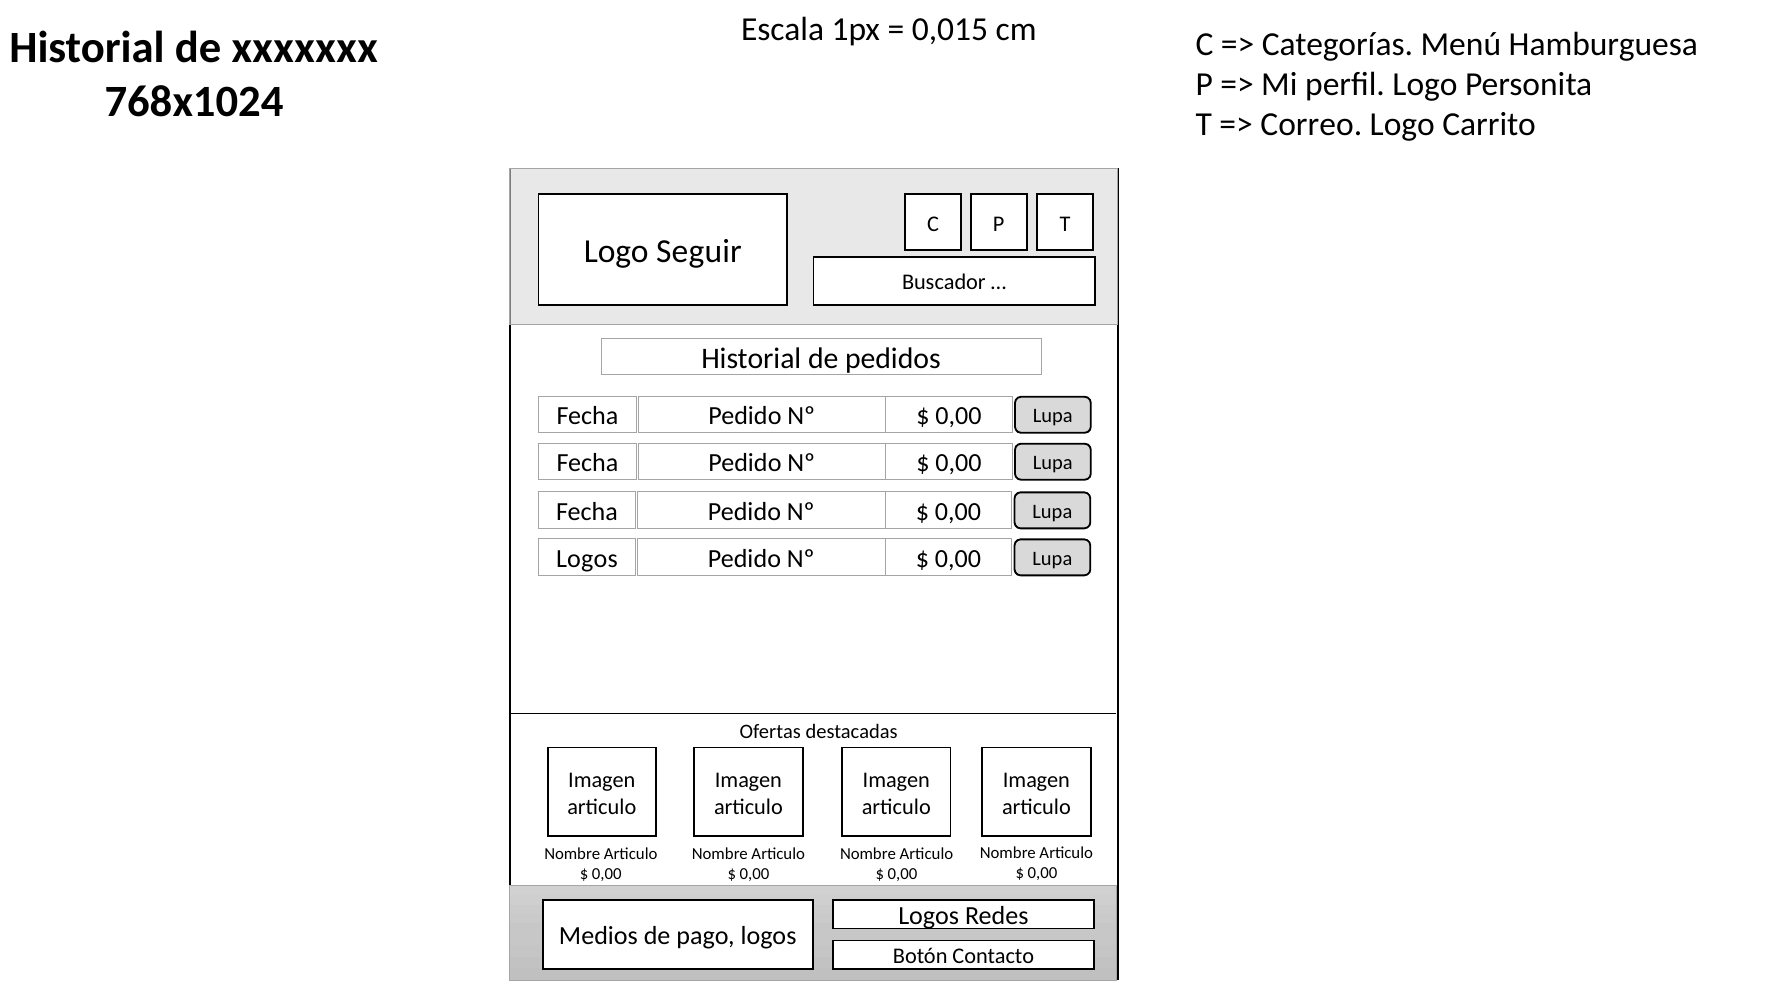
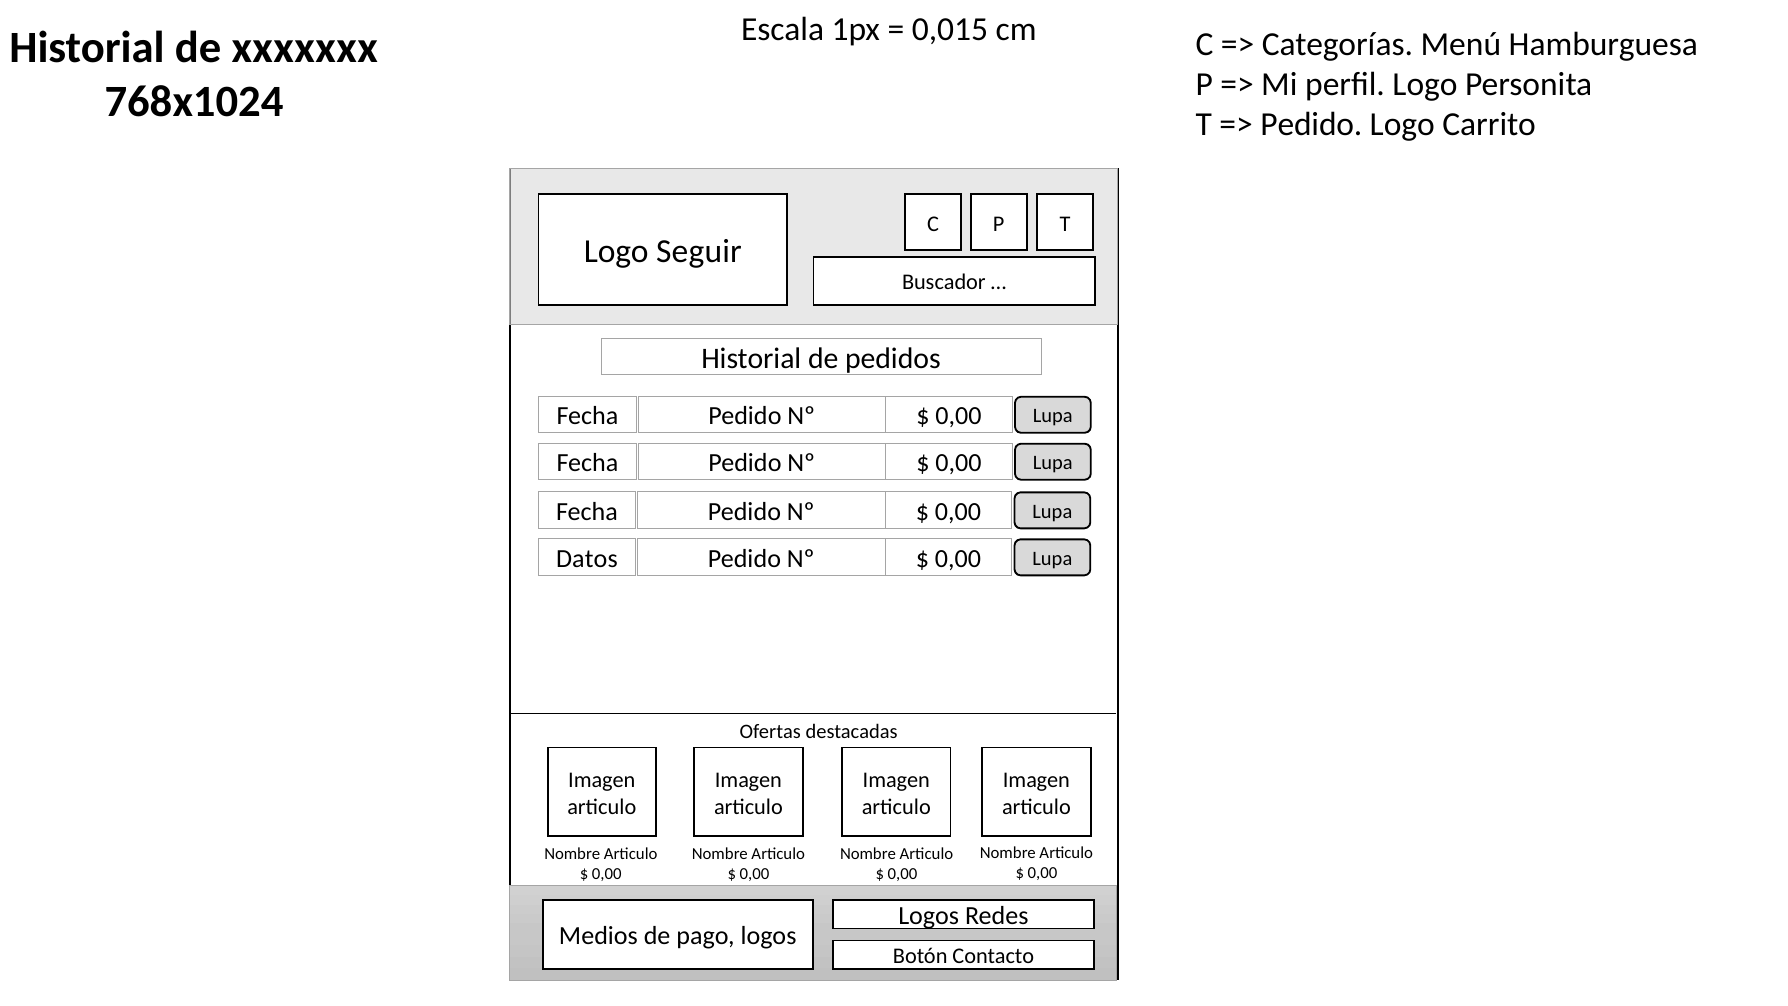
Correo: Correo -> Pedido (1311, 125)
Logos: Logos -> Datos (587, 559)
